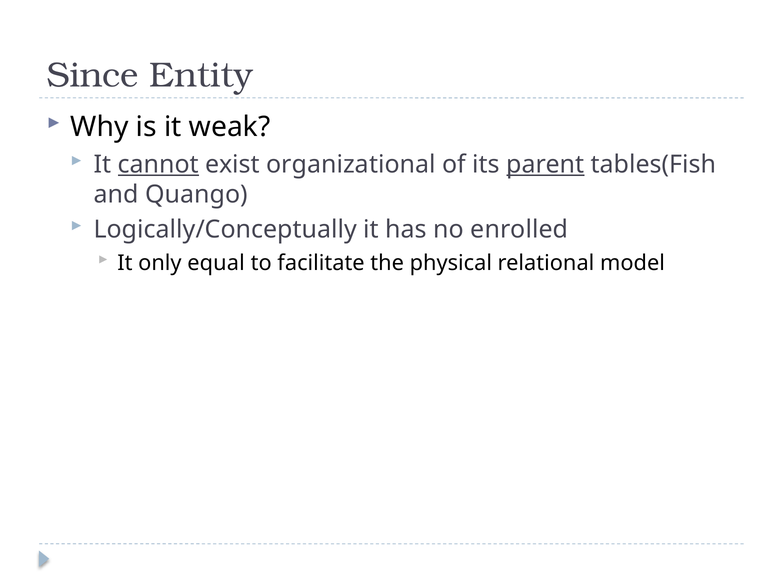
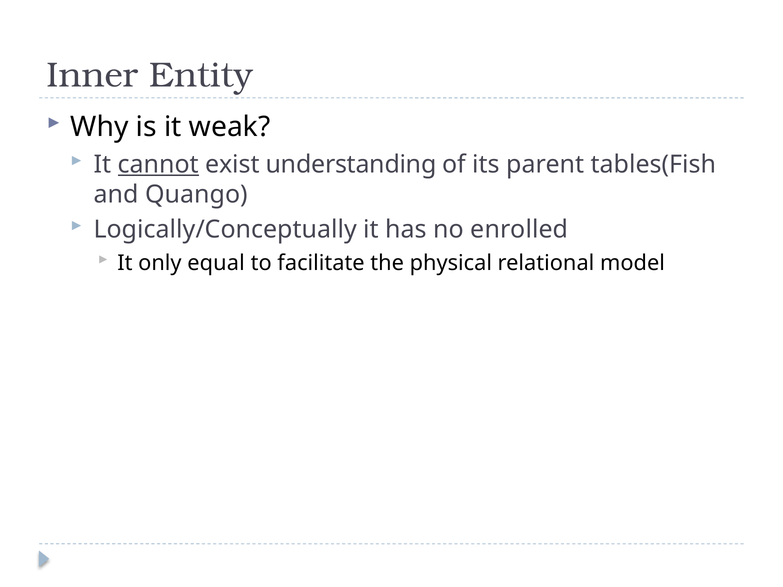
Since: Since -> Inner (92, 76)
organizational: organizational -> understanding (351, 164)
parent underline: present -> none (545, 164)
